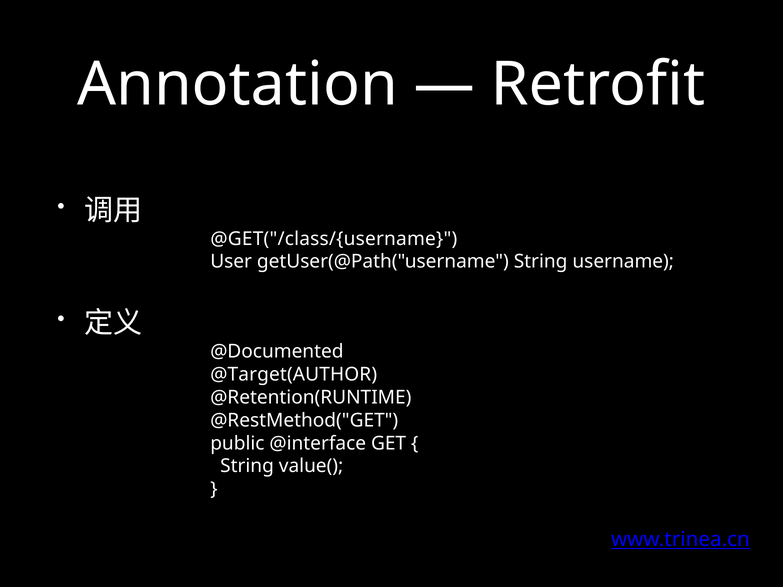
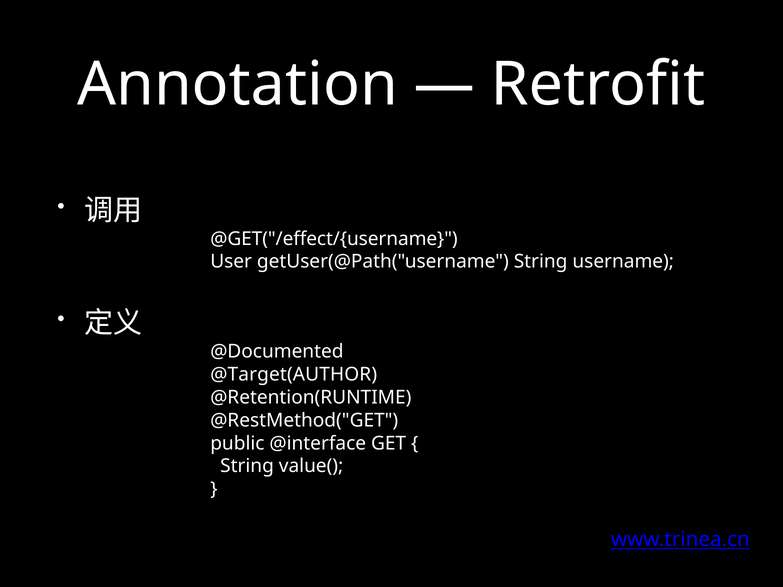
@GET("/class/{username: @GET("/class/{username -> @GET("/effect/{username (334, 239)
